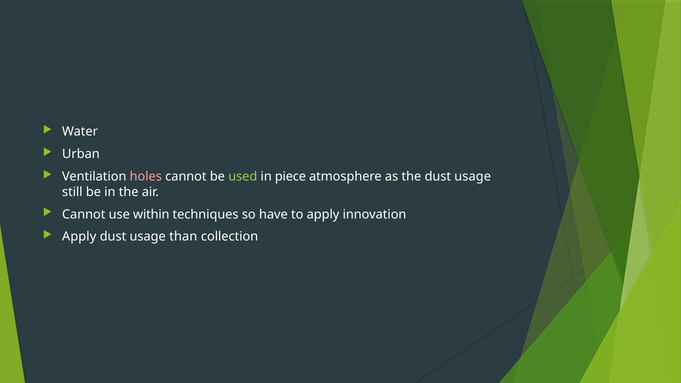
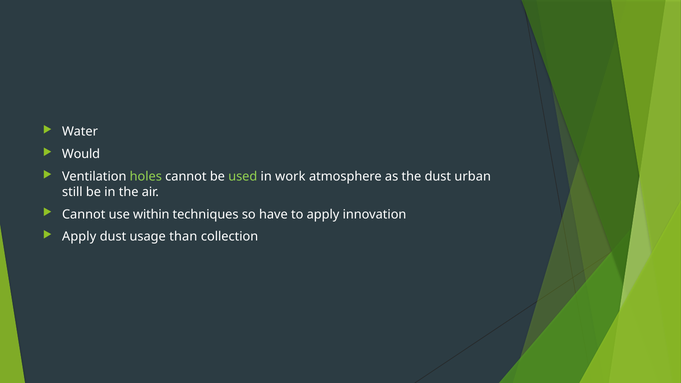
Urban: Urban -> Would (81, 154)
holes colour: pink -> light green (146, 177)
piece: piece -> work (290, 177)
the dust usage: usage -> urban (473, 177)
